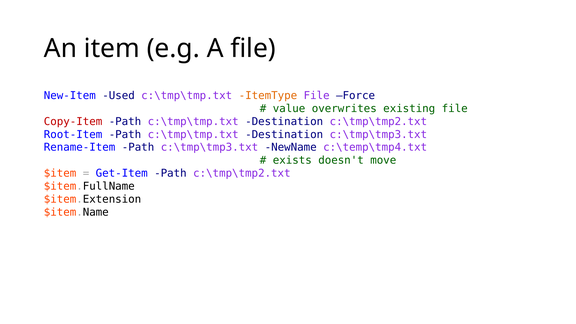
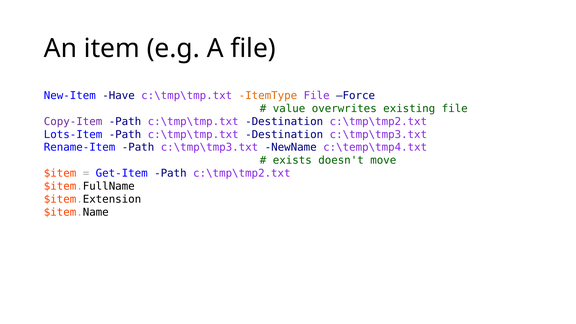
Used: Used -> Have (119, 96)
Copy-Item colour: red -> purple (73, 122)
Root-Item: Root-Item -> Lots-Item (73, 134)
